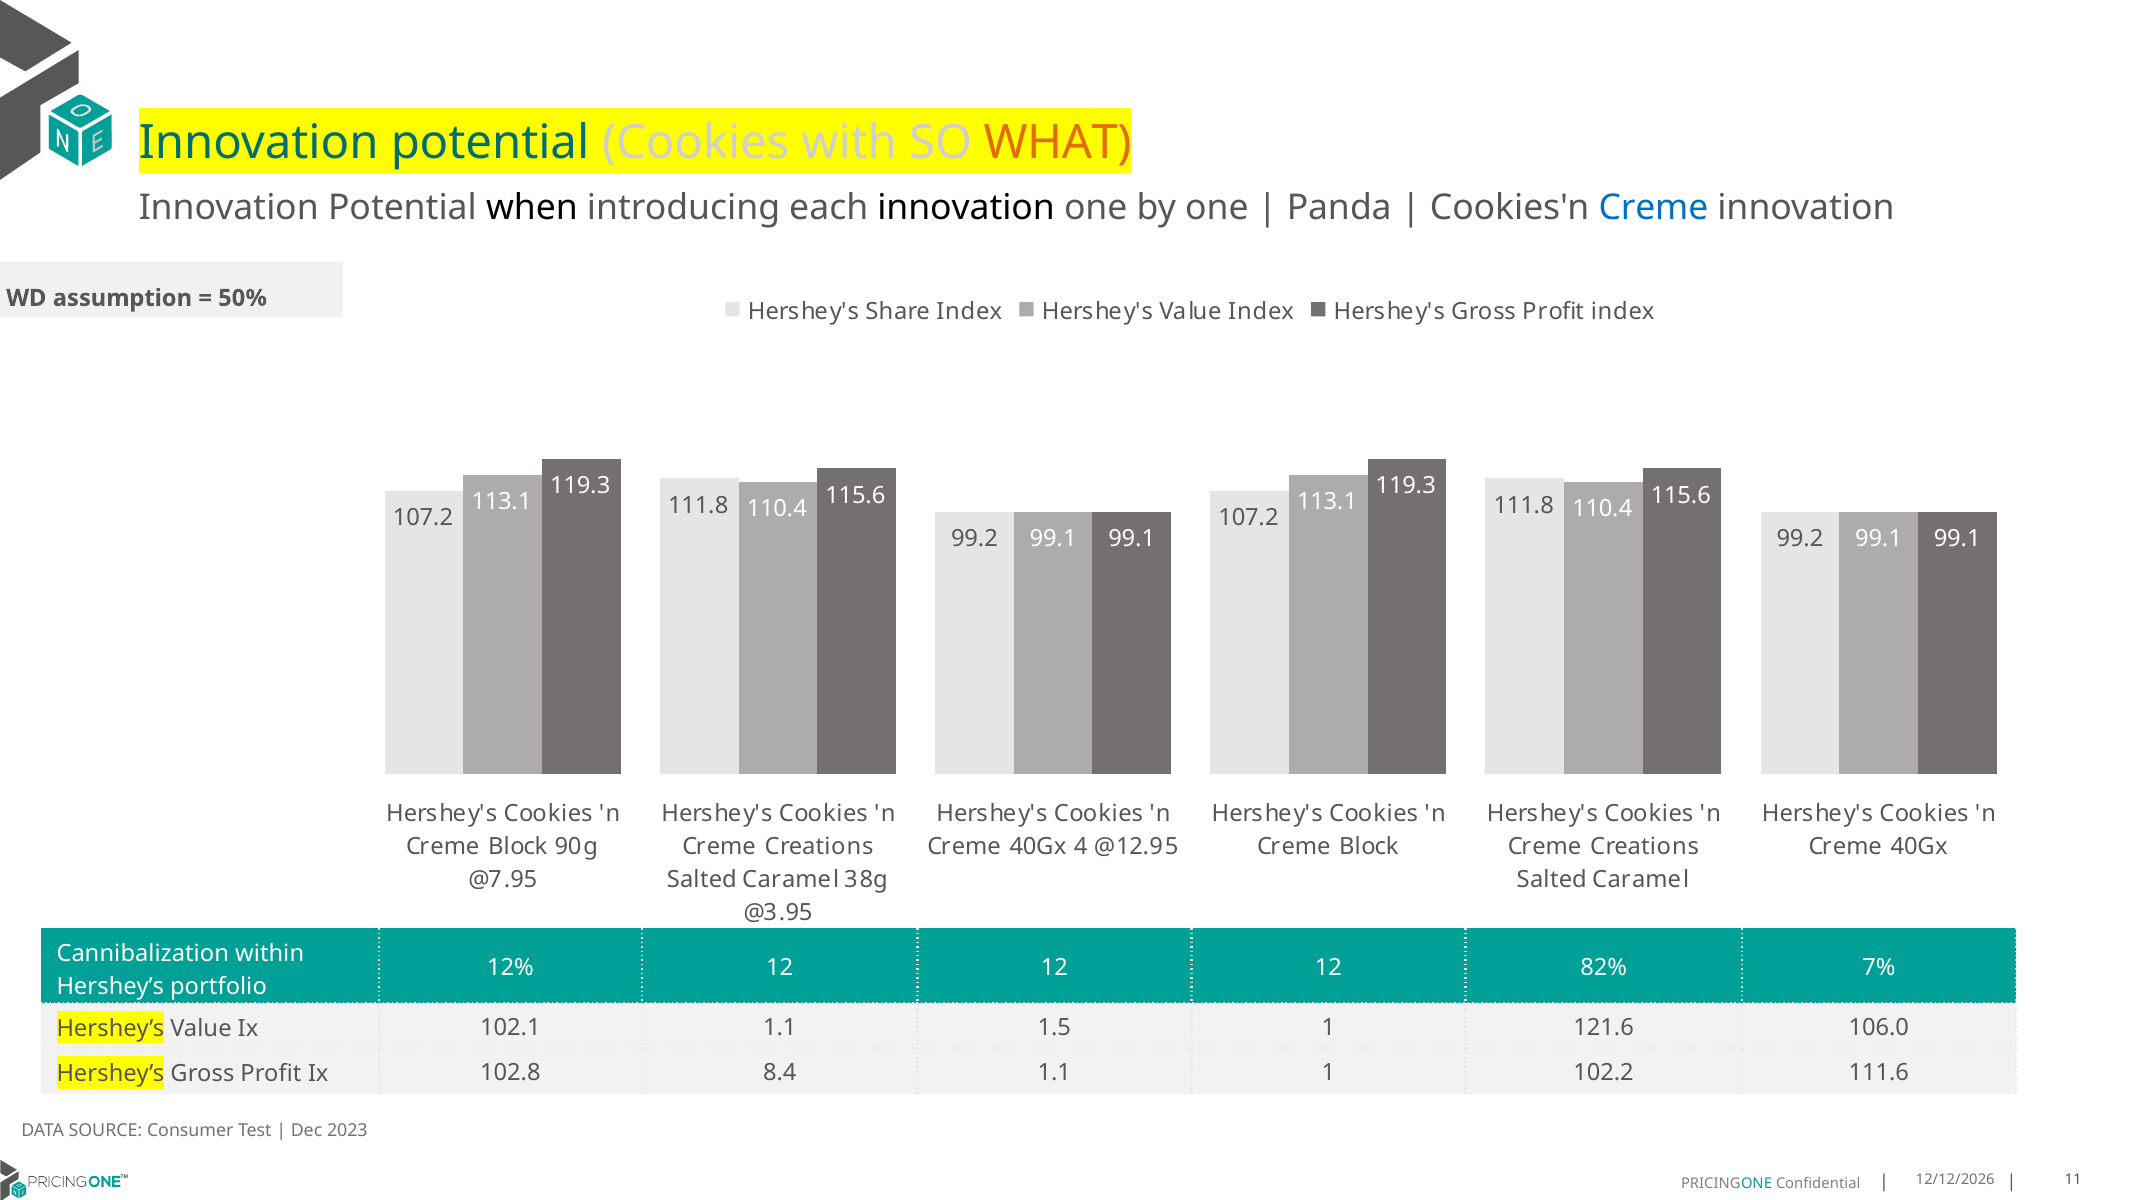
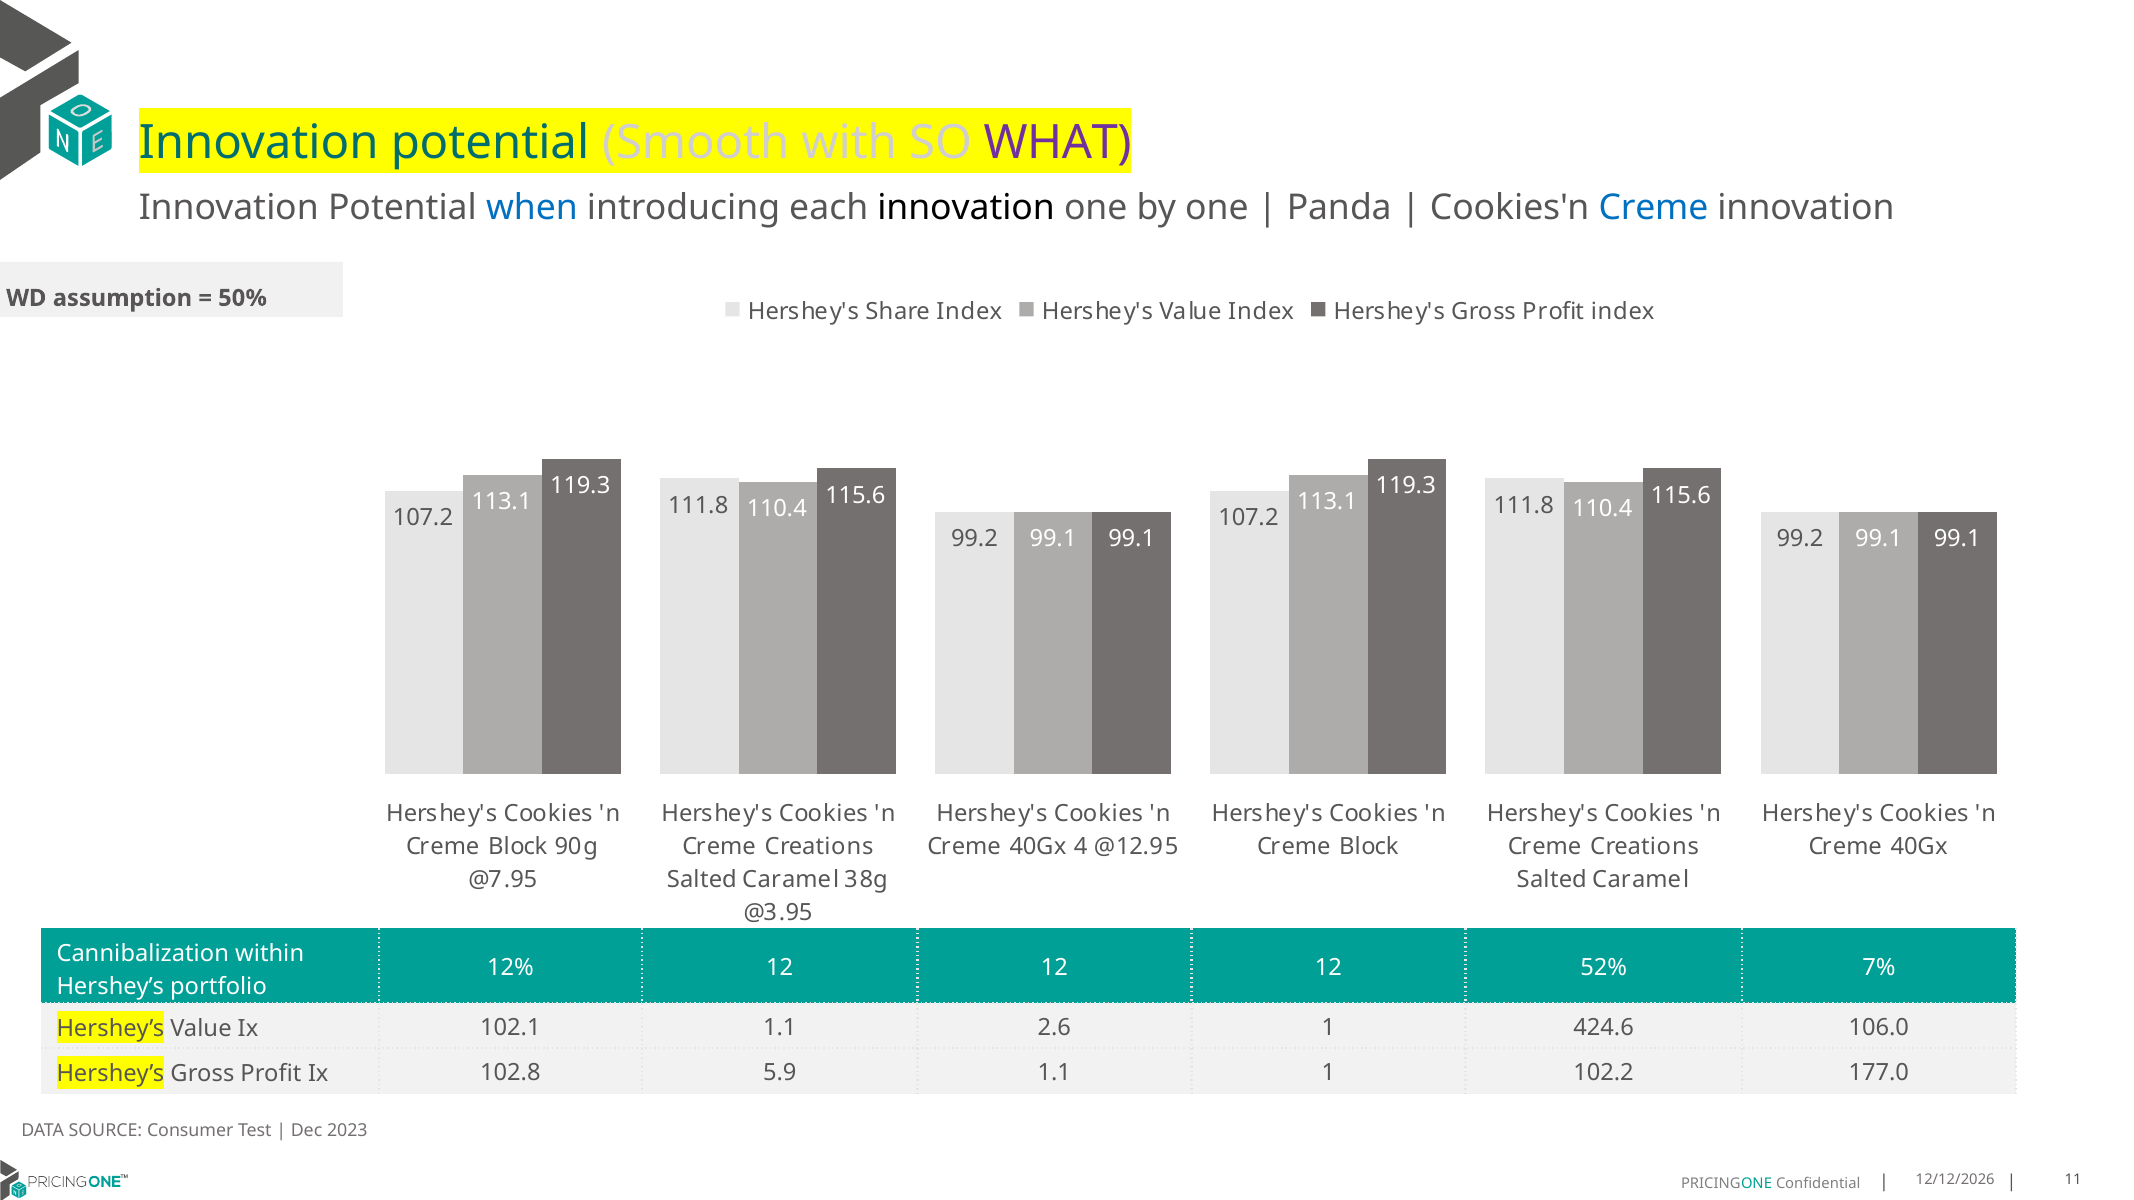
potential Cookies: Cookies -> Smooth (696, 143)
WHAT colour: orange -> purple (1058, 143)
when colour: black -> blue (532, 208)
82%: 82% -> 52% (1604, 968)
1.5: 1.5 -> 2.6 (1054, 1028)
121.6: 121.6 -> 424.6 (1604, 1028)
8.4: 8.4 -> 5.9 (780, 1073)
111.6: 111.6 -> 177.0 (1879, 1073)
